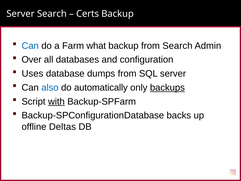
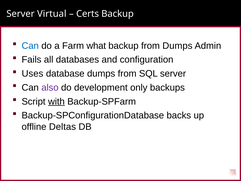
Server Search: Search -> Virtual (52, 14)
from Search: Search -> Dumps (177, 46)
Over: Over -> Fails (31, 60)
also colour: blue -> purple (50, 87)
automatically: automatically -> development (101, 87)
backups underline: present -> none (167, 87)
